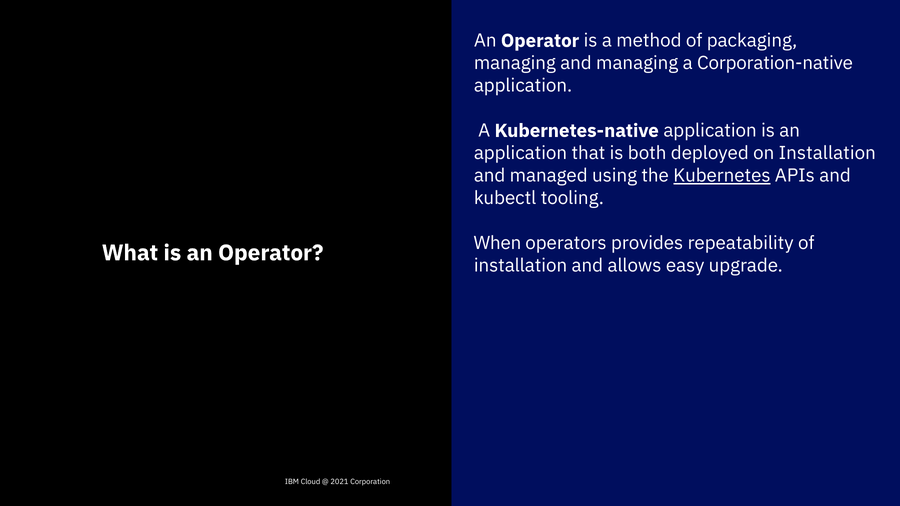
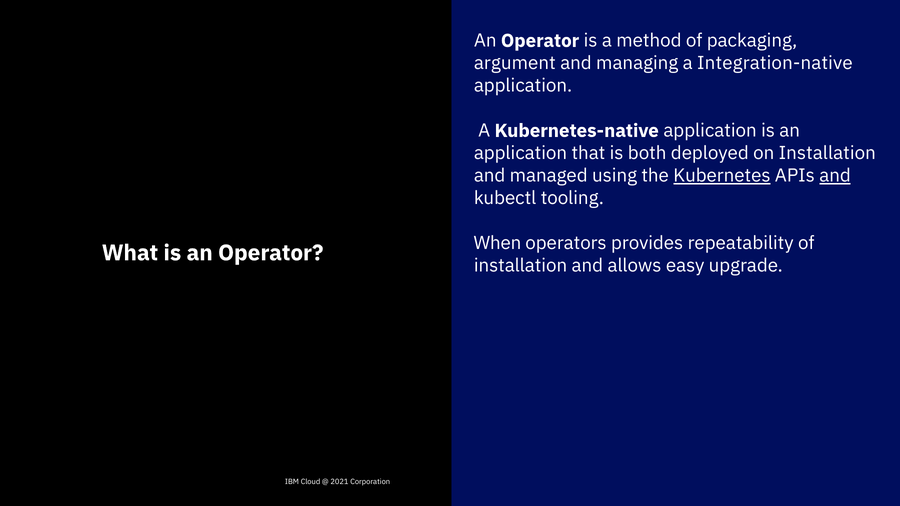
managing: managing -> argument (515, 63)
Corporation-native: Corporation-native -> Integration-native (775, 63)
and underline: none -> present (835, 176)
